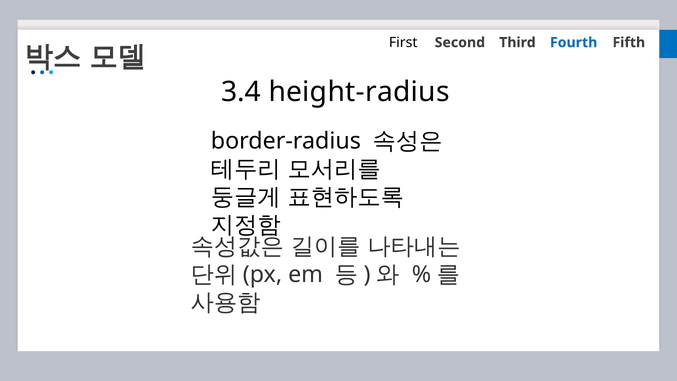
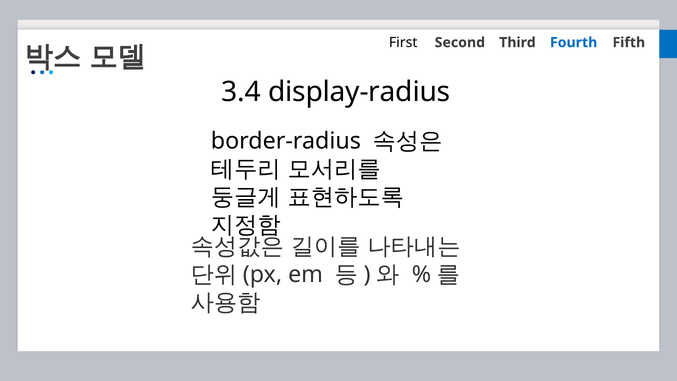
height-radius: height-radius -> display-radius (359, 92)
